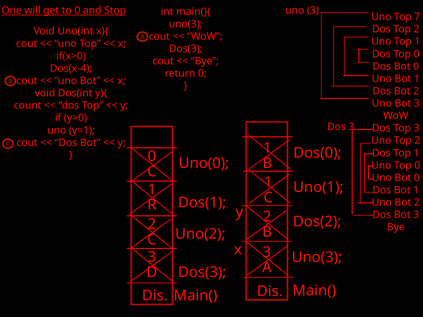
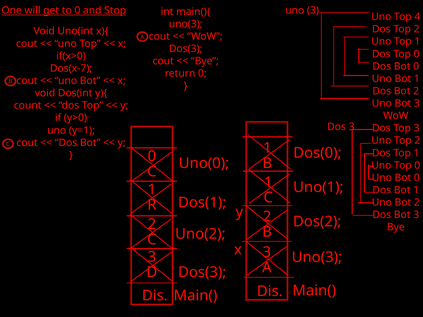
7: 7 -> 4 (417, 17)
Dos(x-4: Dos(x-4 -> Dos(x-7 (71, 68)
